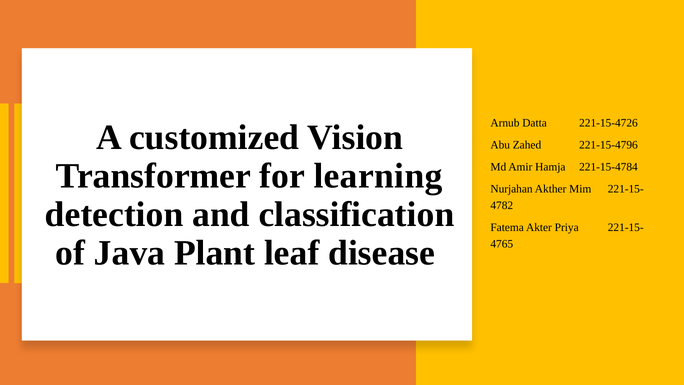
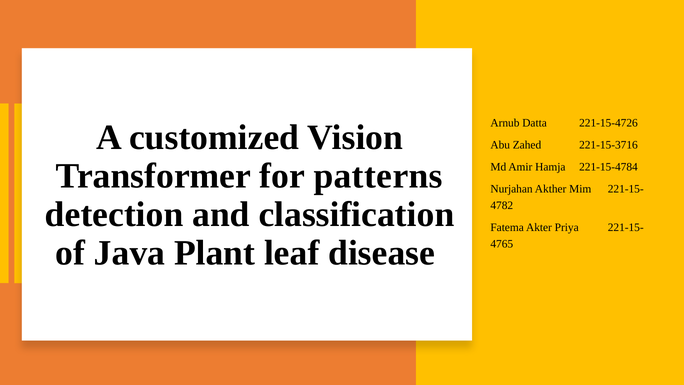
221-15-4796: 221-15-4796 -> 221-15-3716 (608, 145)
learning: learning -> patterns (378, 176)
